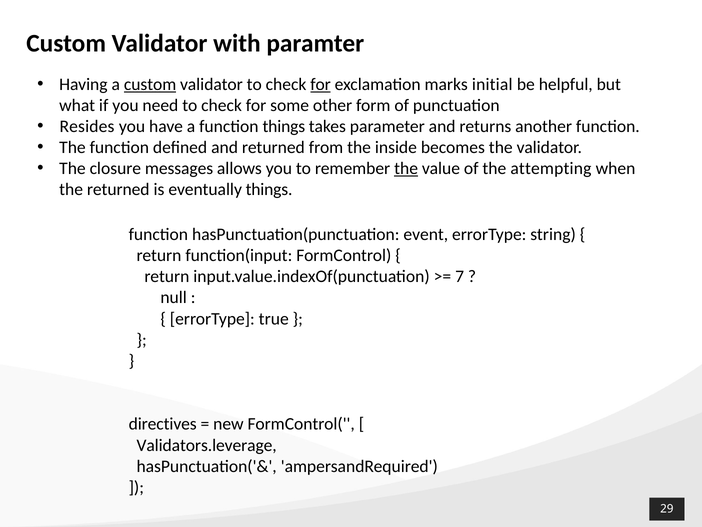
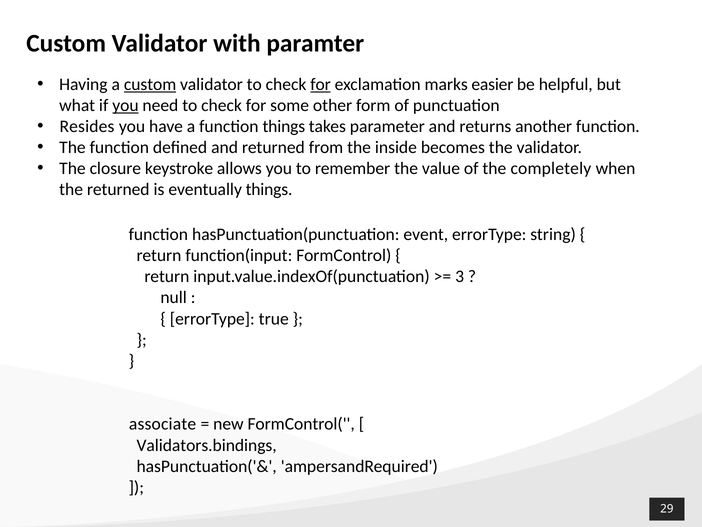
initial: initial -> easier (492, 84)
you underline: none -> present (125, 105)
messages: messages -> keystroke (179, 168)
the underline: present -> none (406, 168)
attempting: attempting -> completely (551, 168)
7: 7 -> 3 (460, 276)
directives: directives -> associate (163, 424)
Validators.leverage: Validators.leverage -> Validators.bindings (207, 445)
